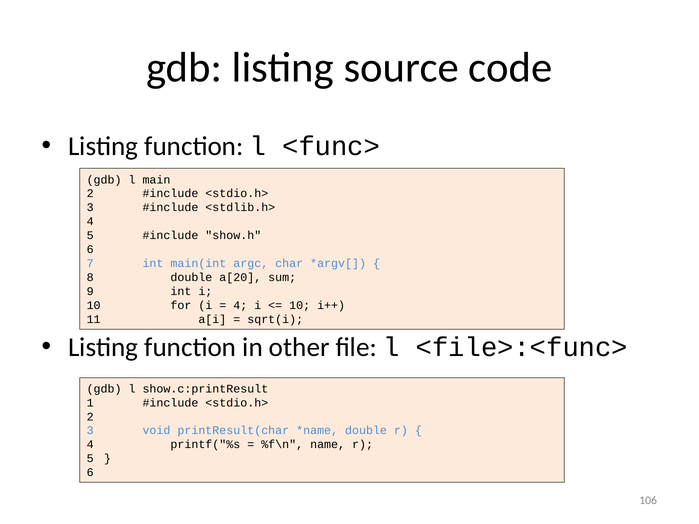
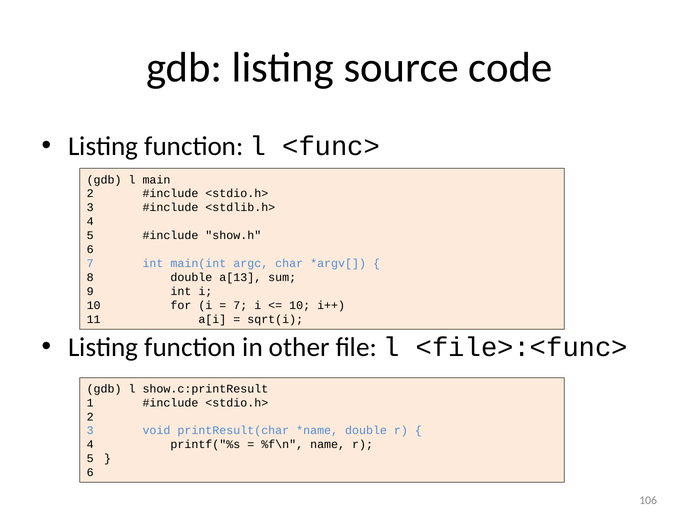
a[20: a[20 -> a[13 (240, 278)
4: 4 -> 7 (240, 306)
